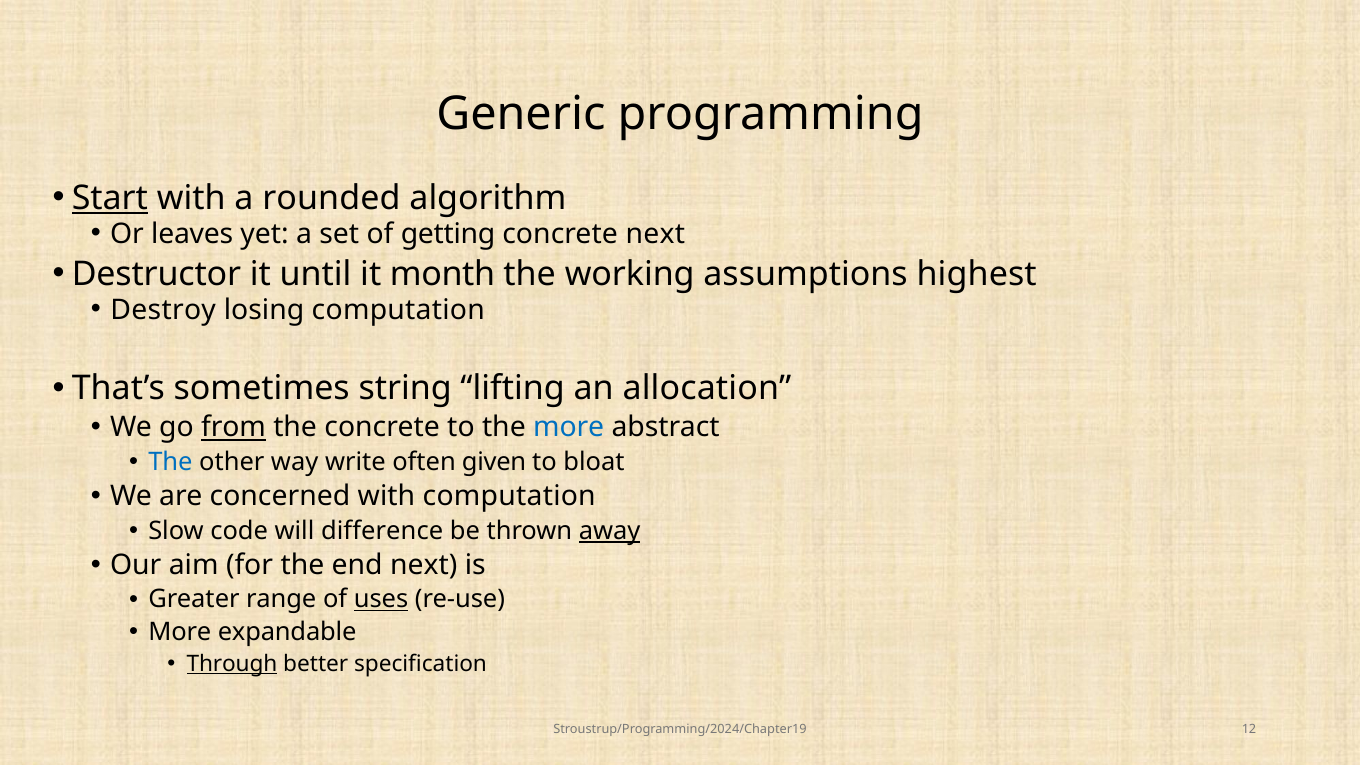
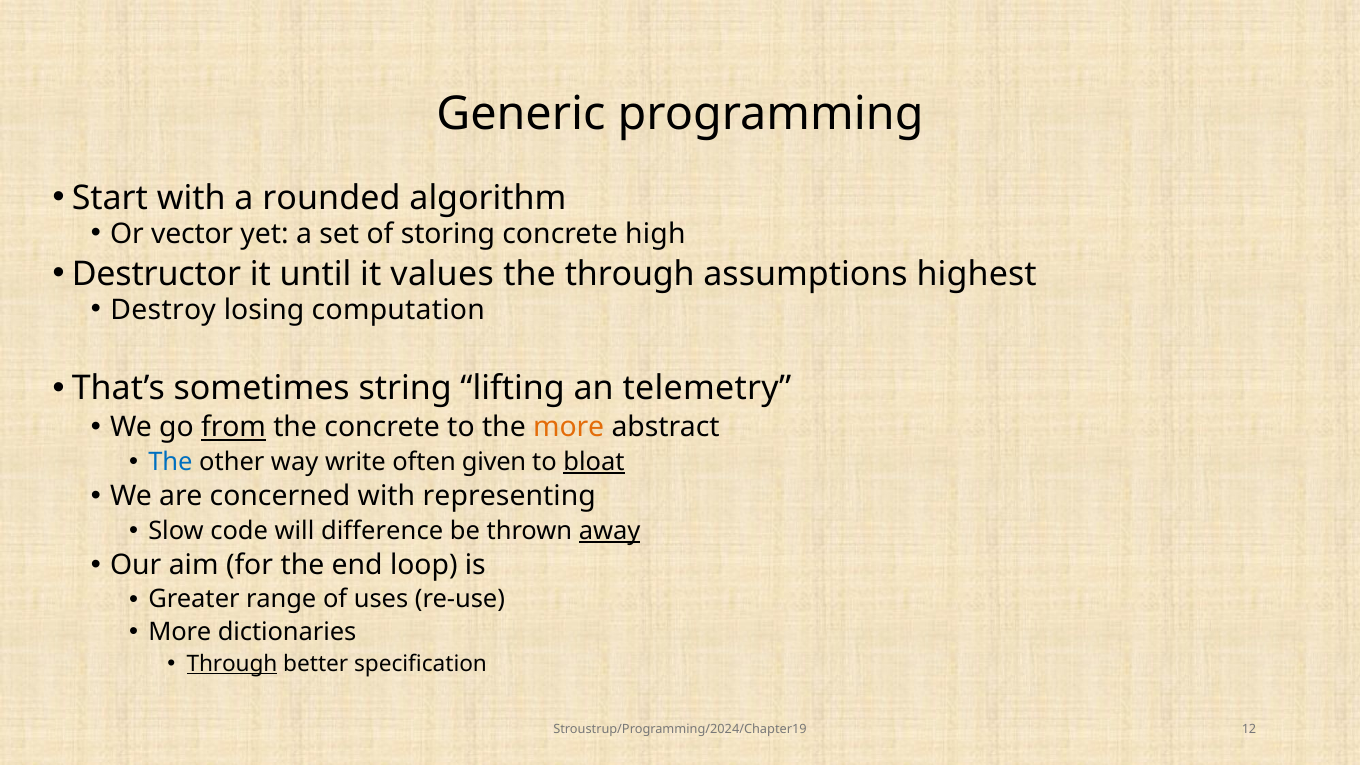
Start underline: present -> none (110, 198)
leaves: leaves -> vector (192, 234)
getting: getting -> storing (448, 234)
concrete next: next -> high (655, 234)
month: month -> values (442, 274)
the working: working -> through (630, 274)
allocation: allocation -> telemetry (707, 389)
more colour: blue -> orange (569, 428)
bloat underline: none -> present (594, 462)
with computation: computation -> representing (509, 496)
end next: next -> loop (424, 565)
uses underline: present -> none (381, 600)
expandable: expandable -> dictionaries (287, 632)
